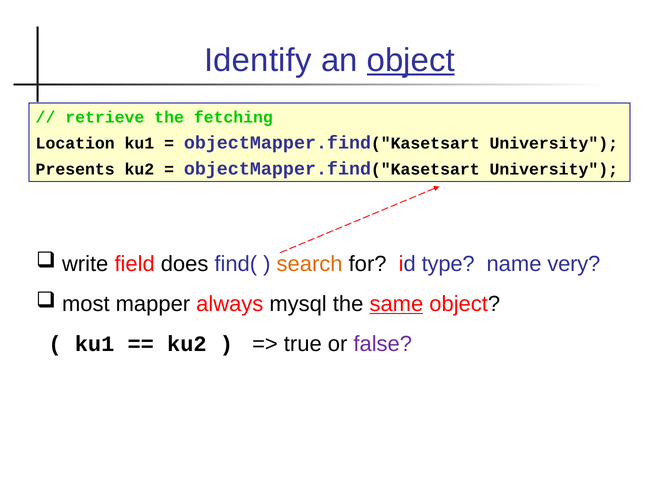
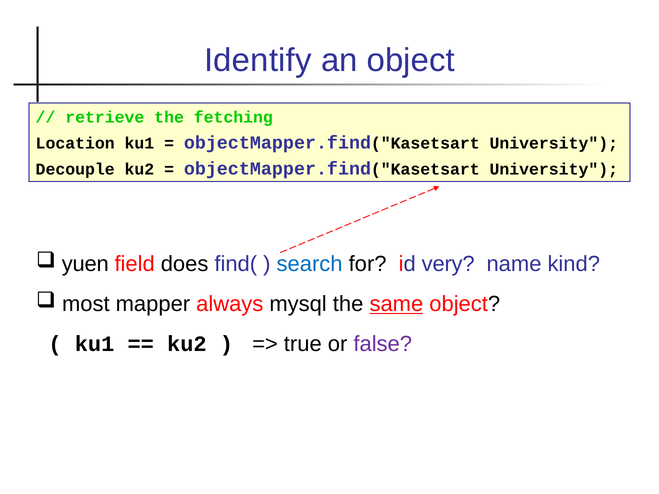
object underline: present -> none (411, 60)
Presents: Presents -> Decouple (75, 169)
write: write -> yuen (85, 264)
search colour: orange -> blue (310, 264)
type: type -> very (448, 264)
very: very -> kind (574, 264)
